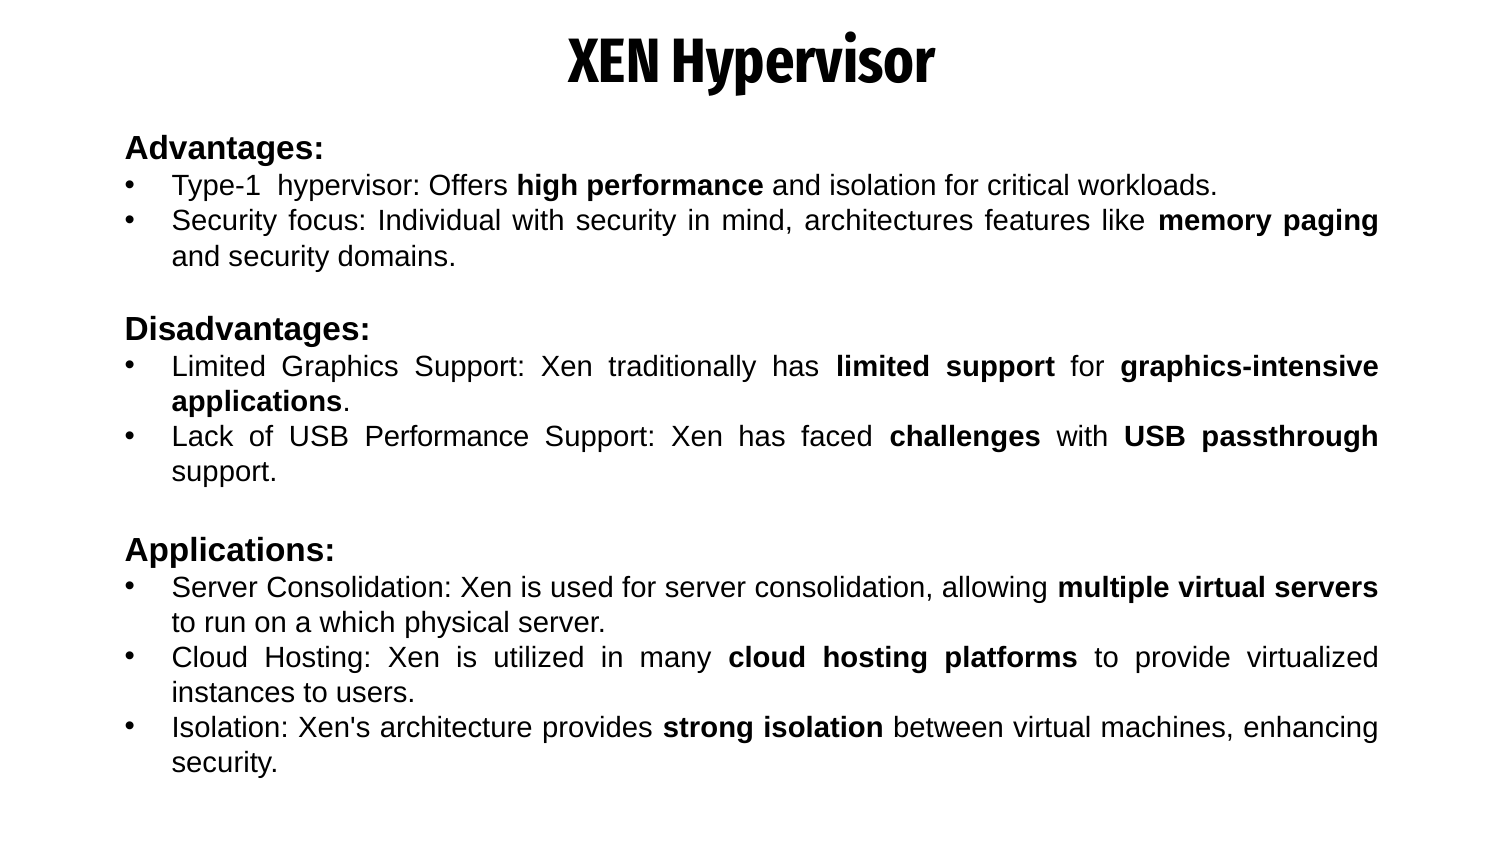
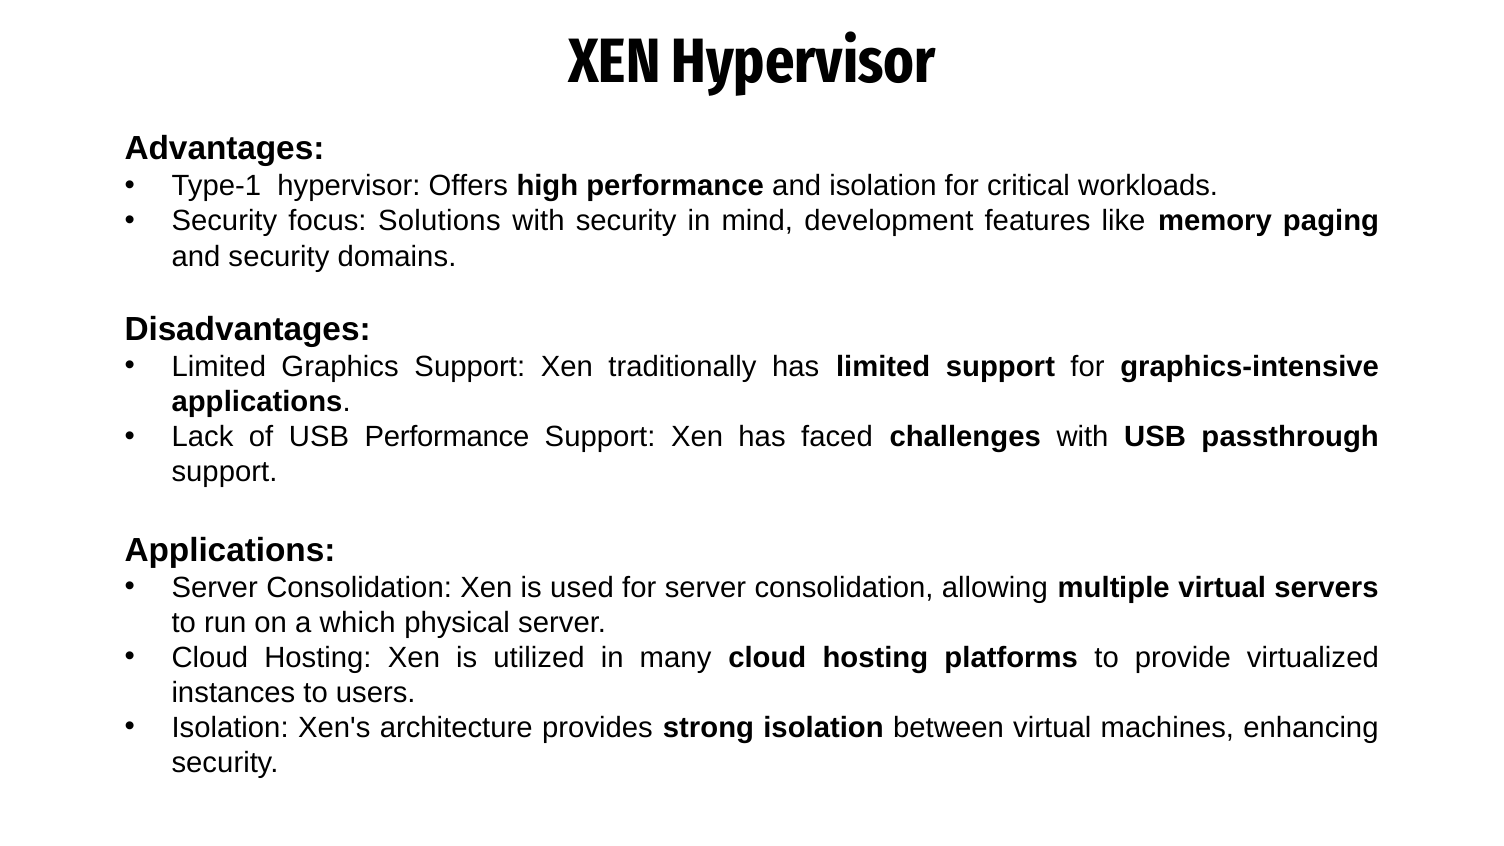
Individual: Individual -> Solutions (439, 221)
architectures: architectures -> development (889, 221)
